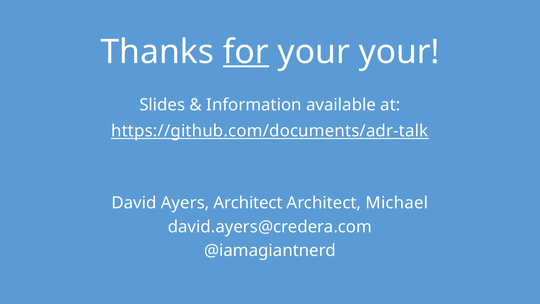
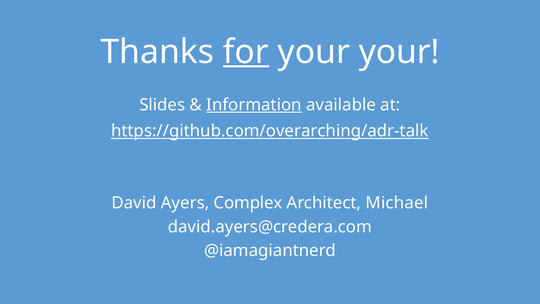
Information underline: none -> present (254, 105)
https://github.com/documents/adr-talk: https://github.com/documents/adr-talk -> https://github.com/overarching/adr-talk (270, 131)
Ayers Architect: Architect -> Complex (248, 203)
